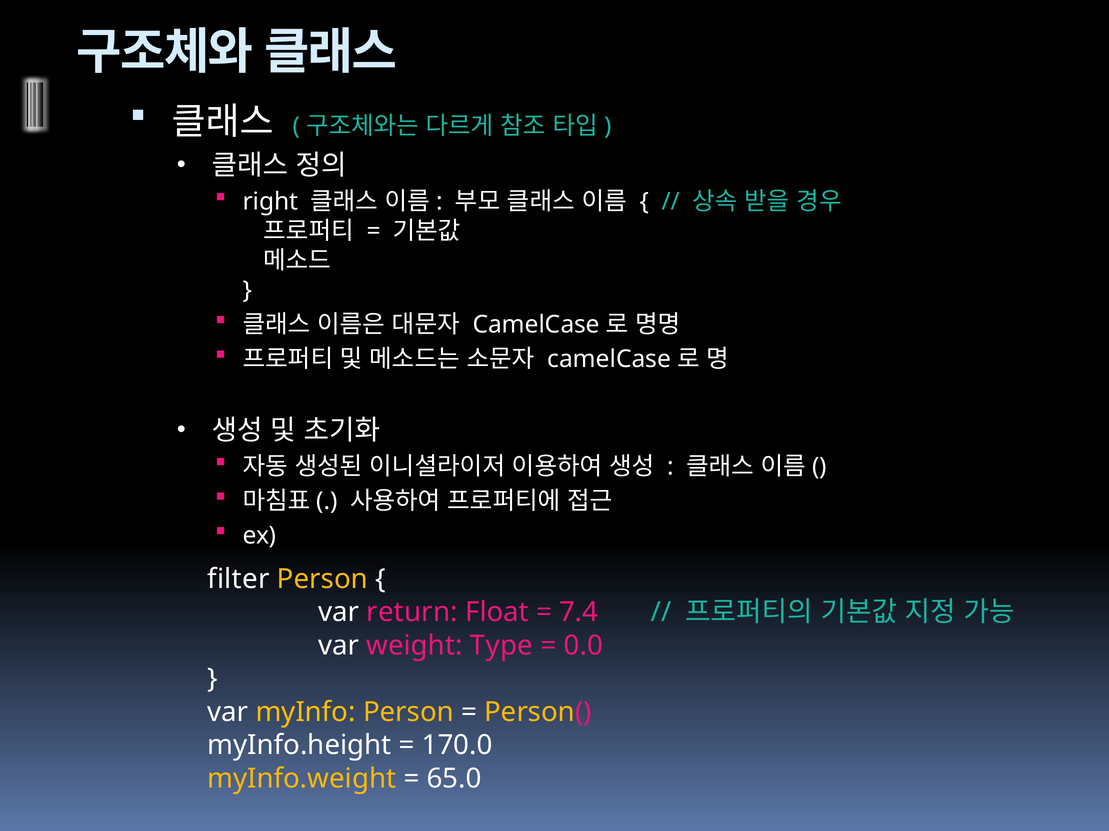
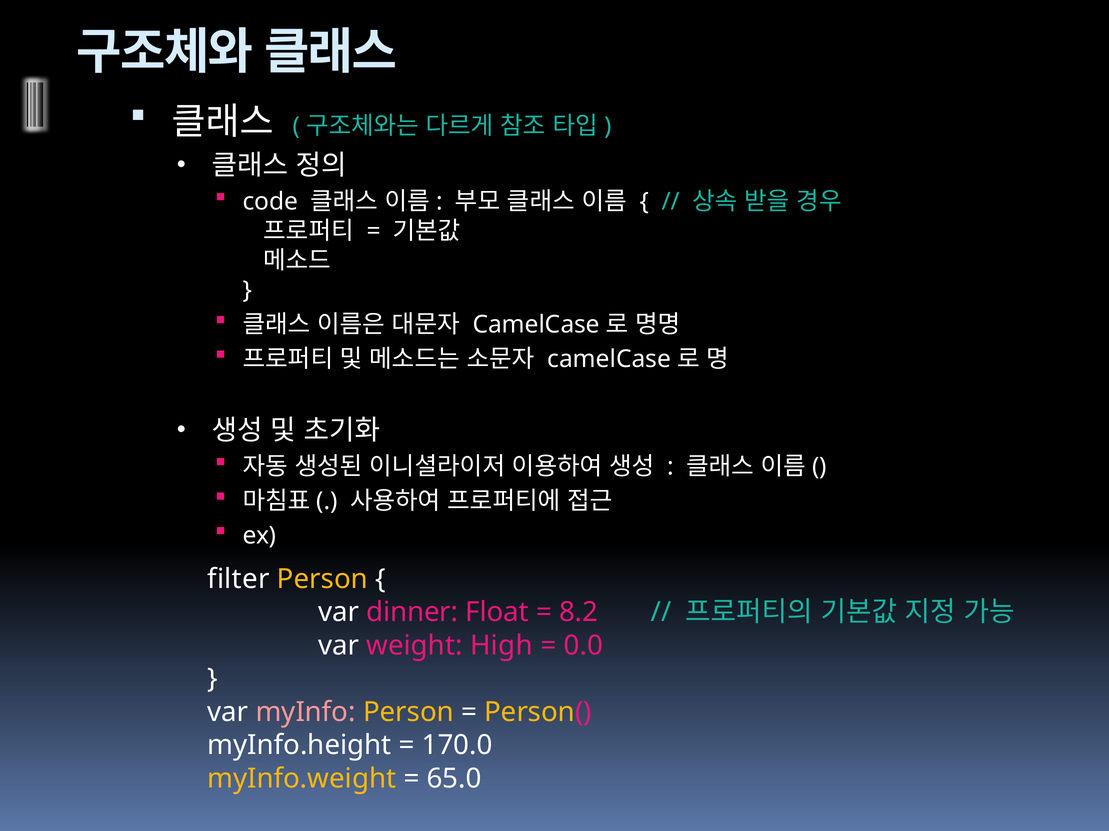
right: right -> code (270, 202)
return: return -> dinner (412, 613)
7.4: 7.4 -> 8.2 (579, 613)
Type: Type -> High (501, 646)
myInfo colour: yellow -> pink (306, 713)
